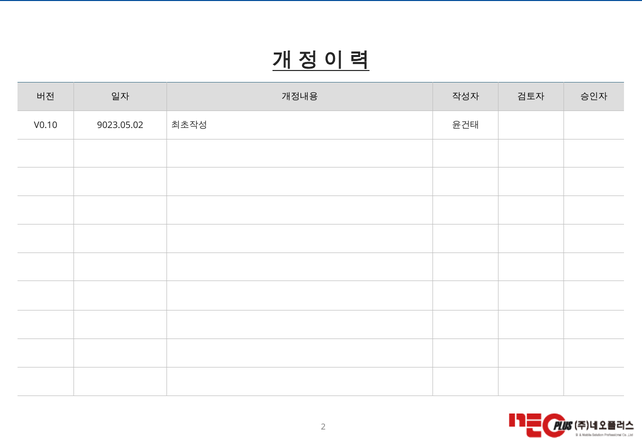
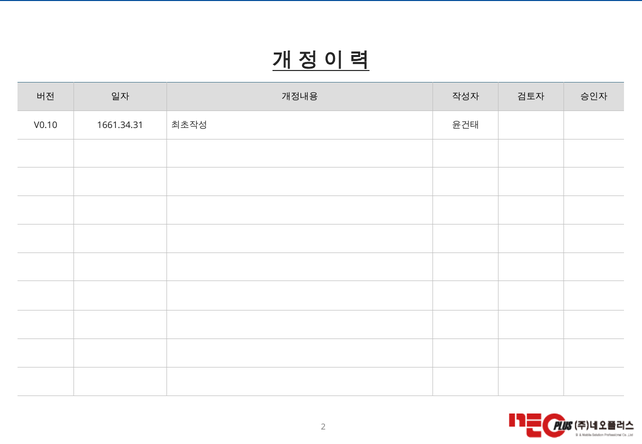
9023.05.02: 9023.05.02 -> 1661.34.31 (120, 126)
